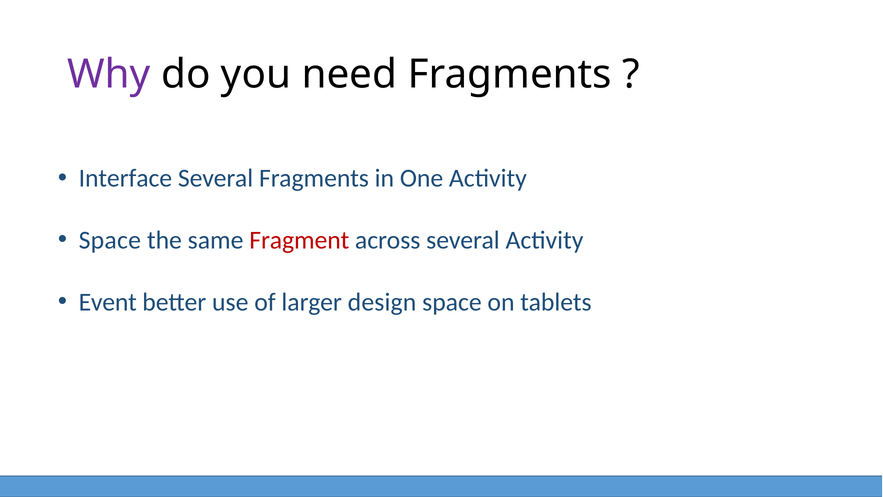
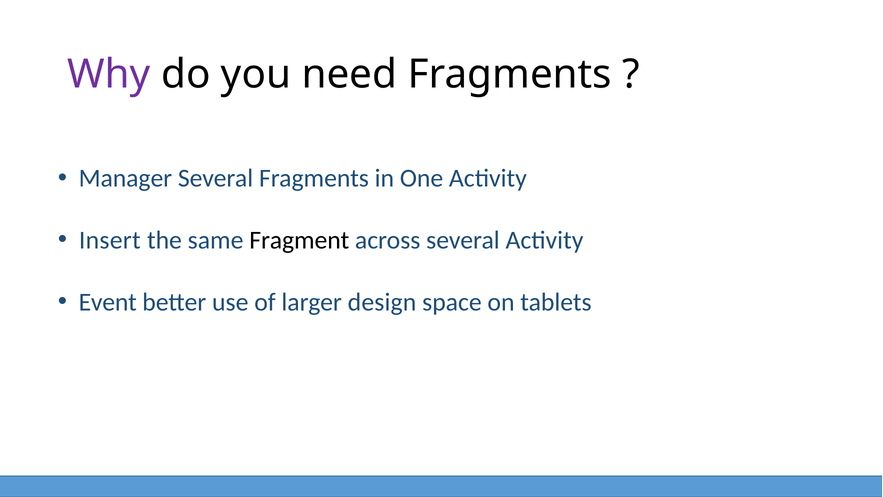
Interface: Interface -> Manager (125, 178)
Space: Space -> Insert (110, 240)
Fragment colour: red -> black (299, 240)
